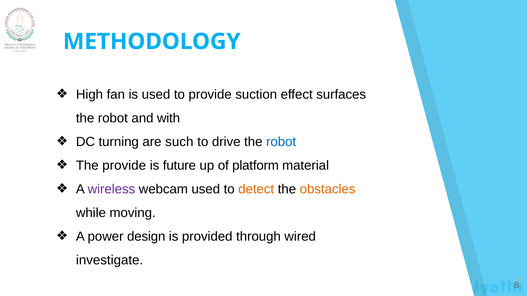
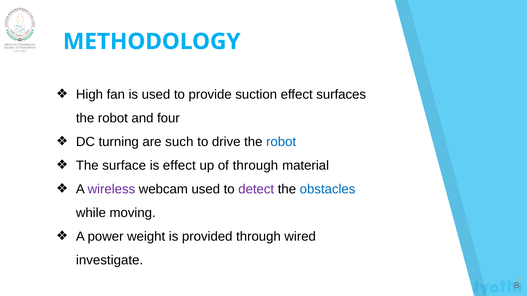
with: with -> four (168, 118)
The provide: provide -> surface (124, 166)
is future: future -> effect (179, 166)
of platform: platform -> through (255, 166)
detect colour: orange -> purple (256, 189)
obstacles colour: orange -> blue (328, 189)
design: design -> weight (146, 237)
